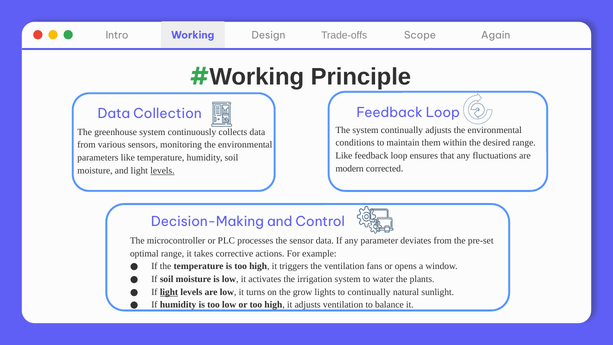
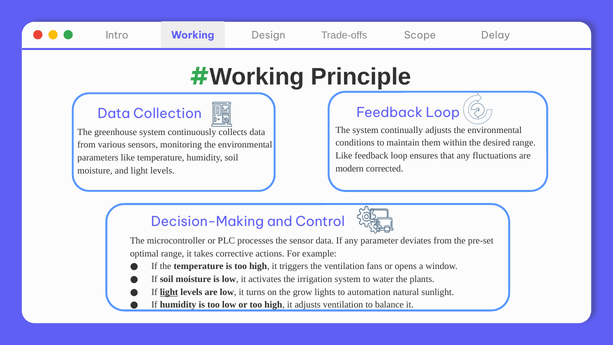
Again: Again -> Delay (496, 35)
levels underline: present -> none (162, 170)
to continually: continually -> automation (369, 292)
